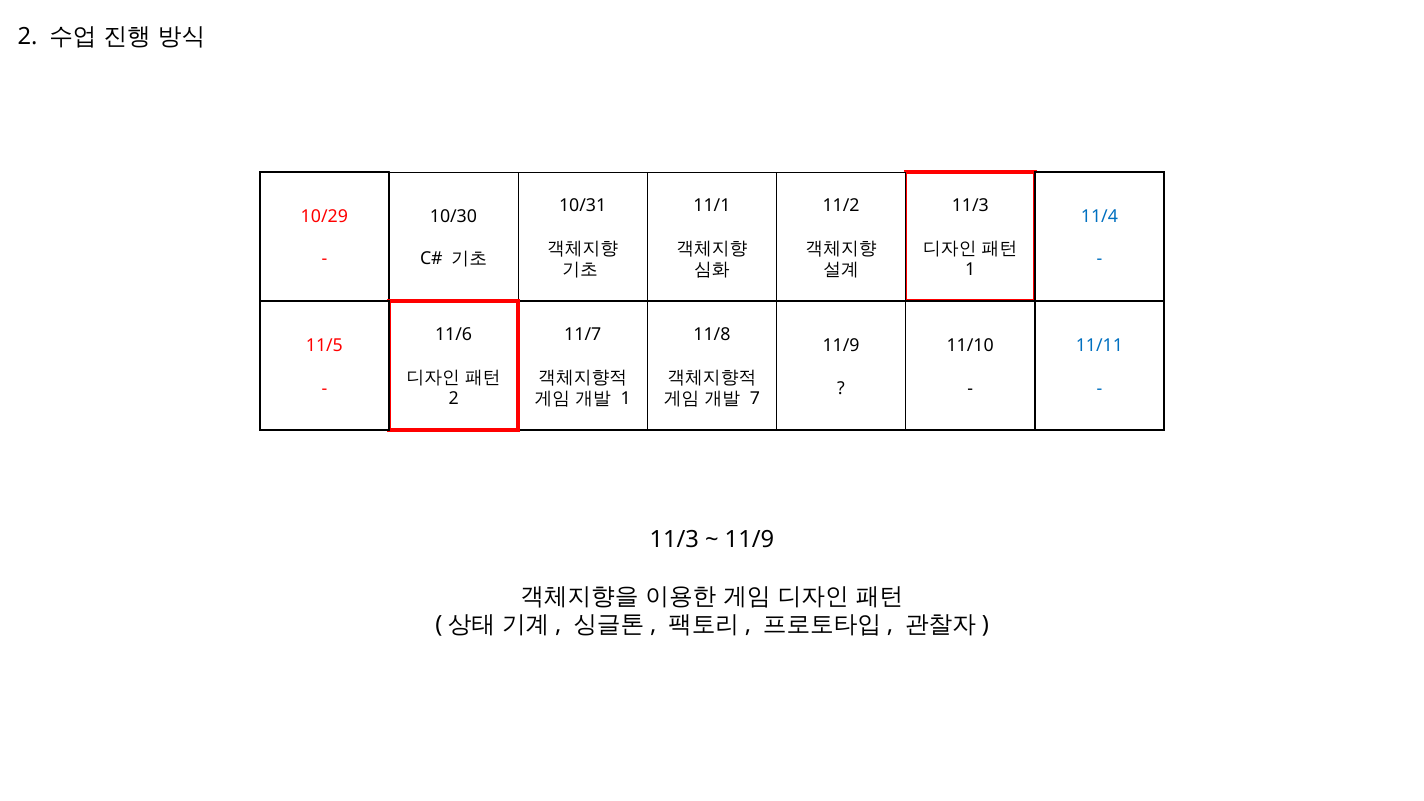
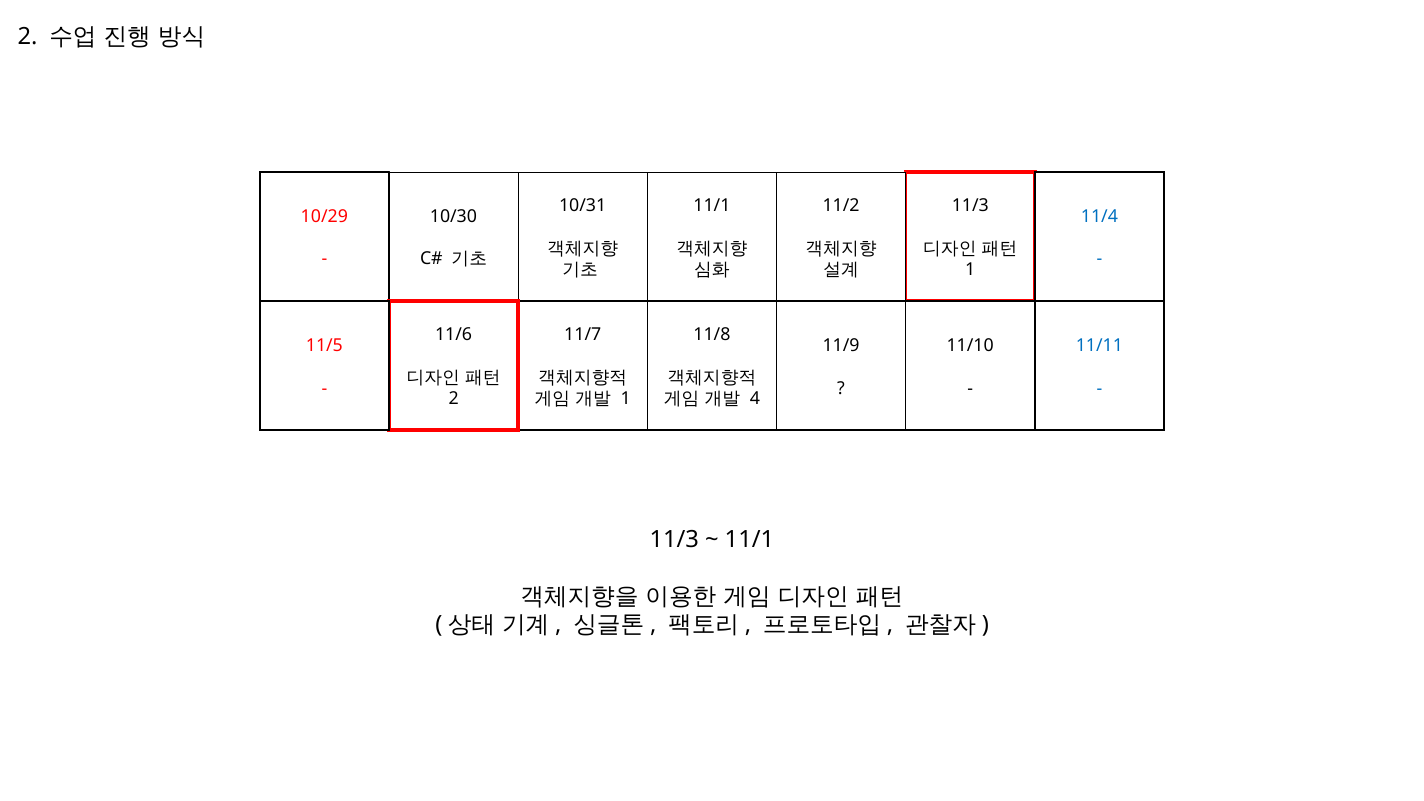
7: 7 -> 4 (755, 399)
11/9: 11/9 -> 11/1 (749, 539)
